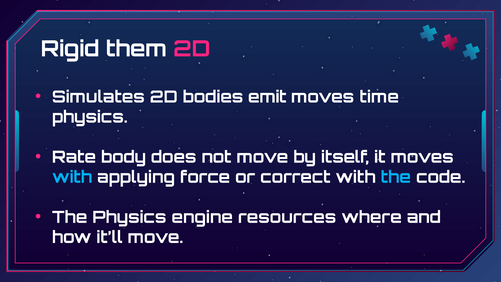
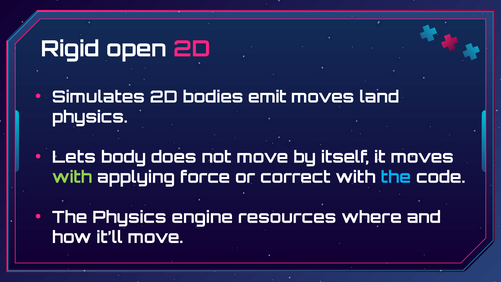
them: them -> open (136, 49)
time: time -> land (379, 97)
Rate: Rate -> Lets (74, 157)
with colour: light blue -> light green (72, 177)
